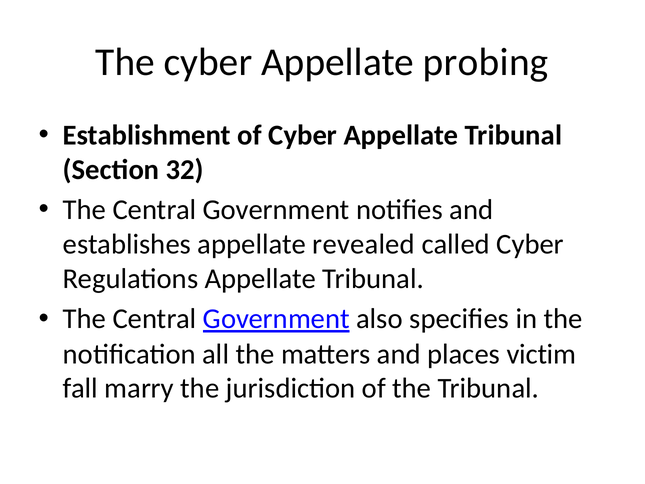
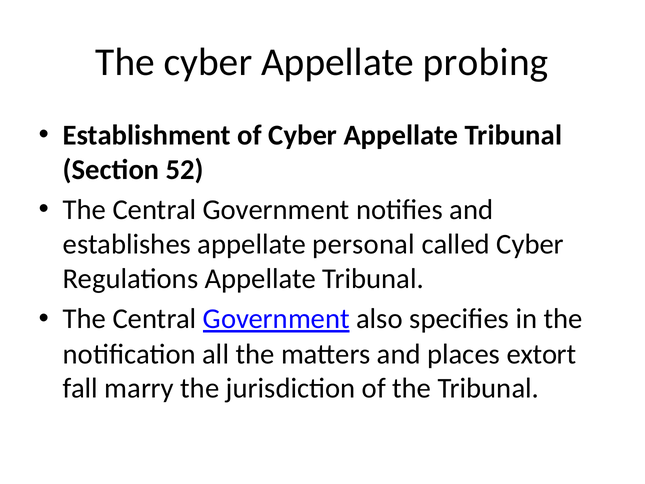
32: 32 -> 52 (185, 170)
revealed: revealed -> personal (364, 244)
victim: victim -> extort (541, 354)
